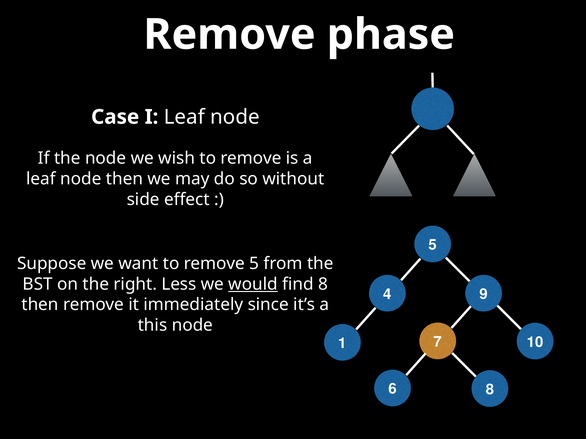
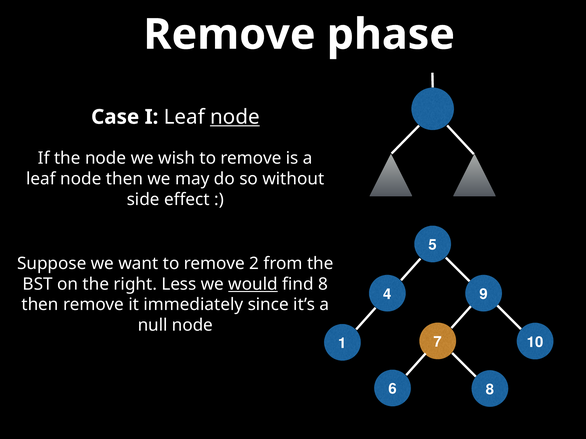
node underline: none -> present (235, 117)
remove 5: 5 -> 2 (254, 264)
this: this -> null (153, 326)
